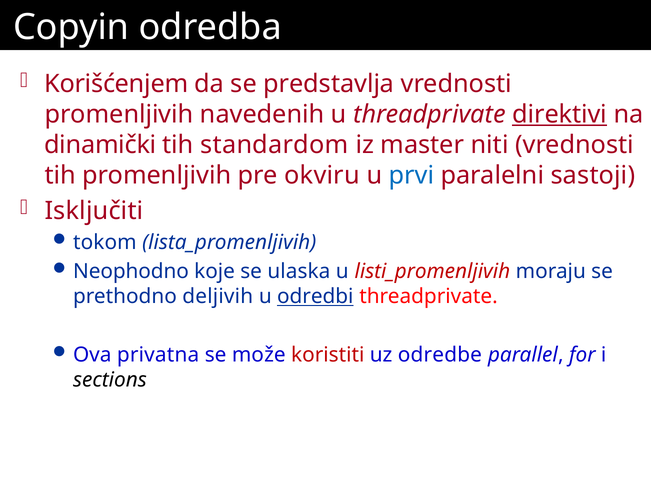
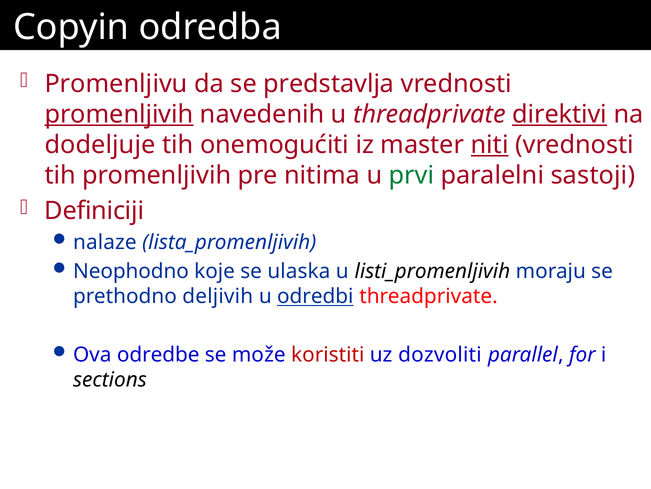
Korišćenjem: Korišćenjem -> Promenljivu (116, 84)
promenljivih underline: none -> present (119, 114)
dinamički: dinamički -> dodeljuje (100, 145)
standardom: standardom -> onemogućiti (275, 145)
niti underline: none -> present (490, 145)
okviru: okviru -> nitima (322, 175)
prvi colour: blue -> green (412, 175)
Isključiti: Isključiti -> Definiciji (94, 211)
tokom: tokom -> nalaze (105, 242)
listi_promenljivih colour: red -> black (432, 271)
privatna: privatna -> odredbe (158, 354)
odredbe: odredbe -> dozvoliti (440, 354)
